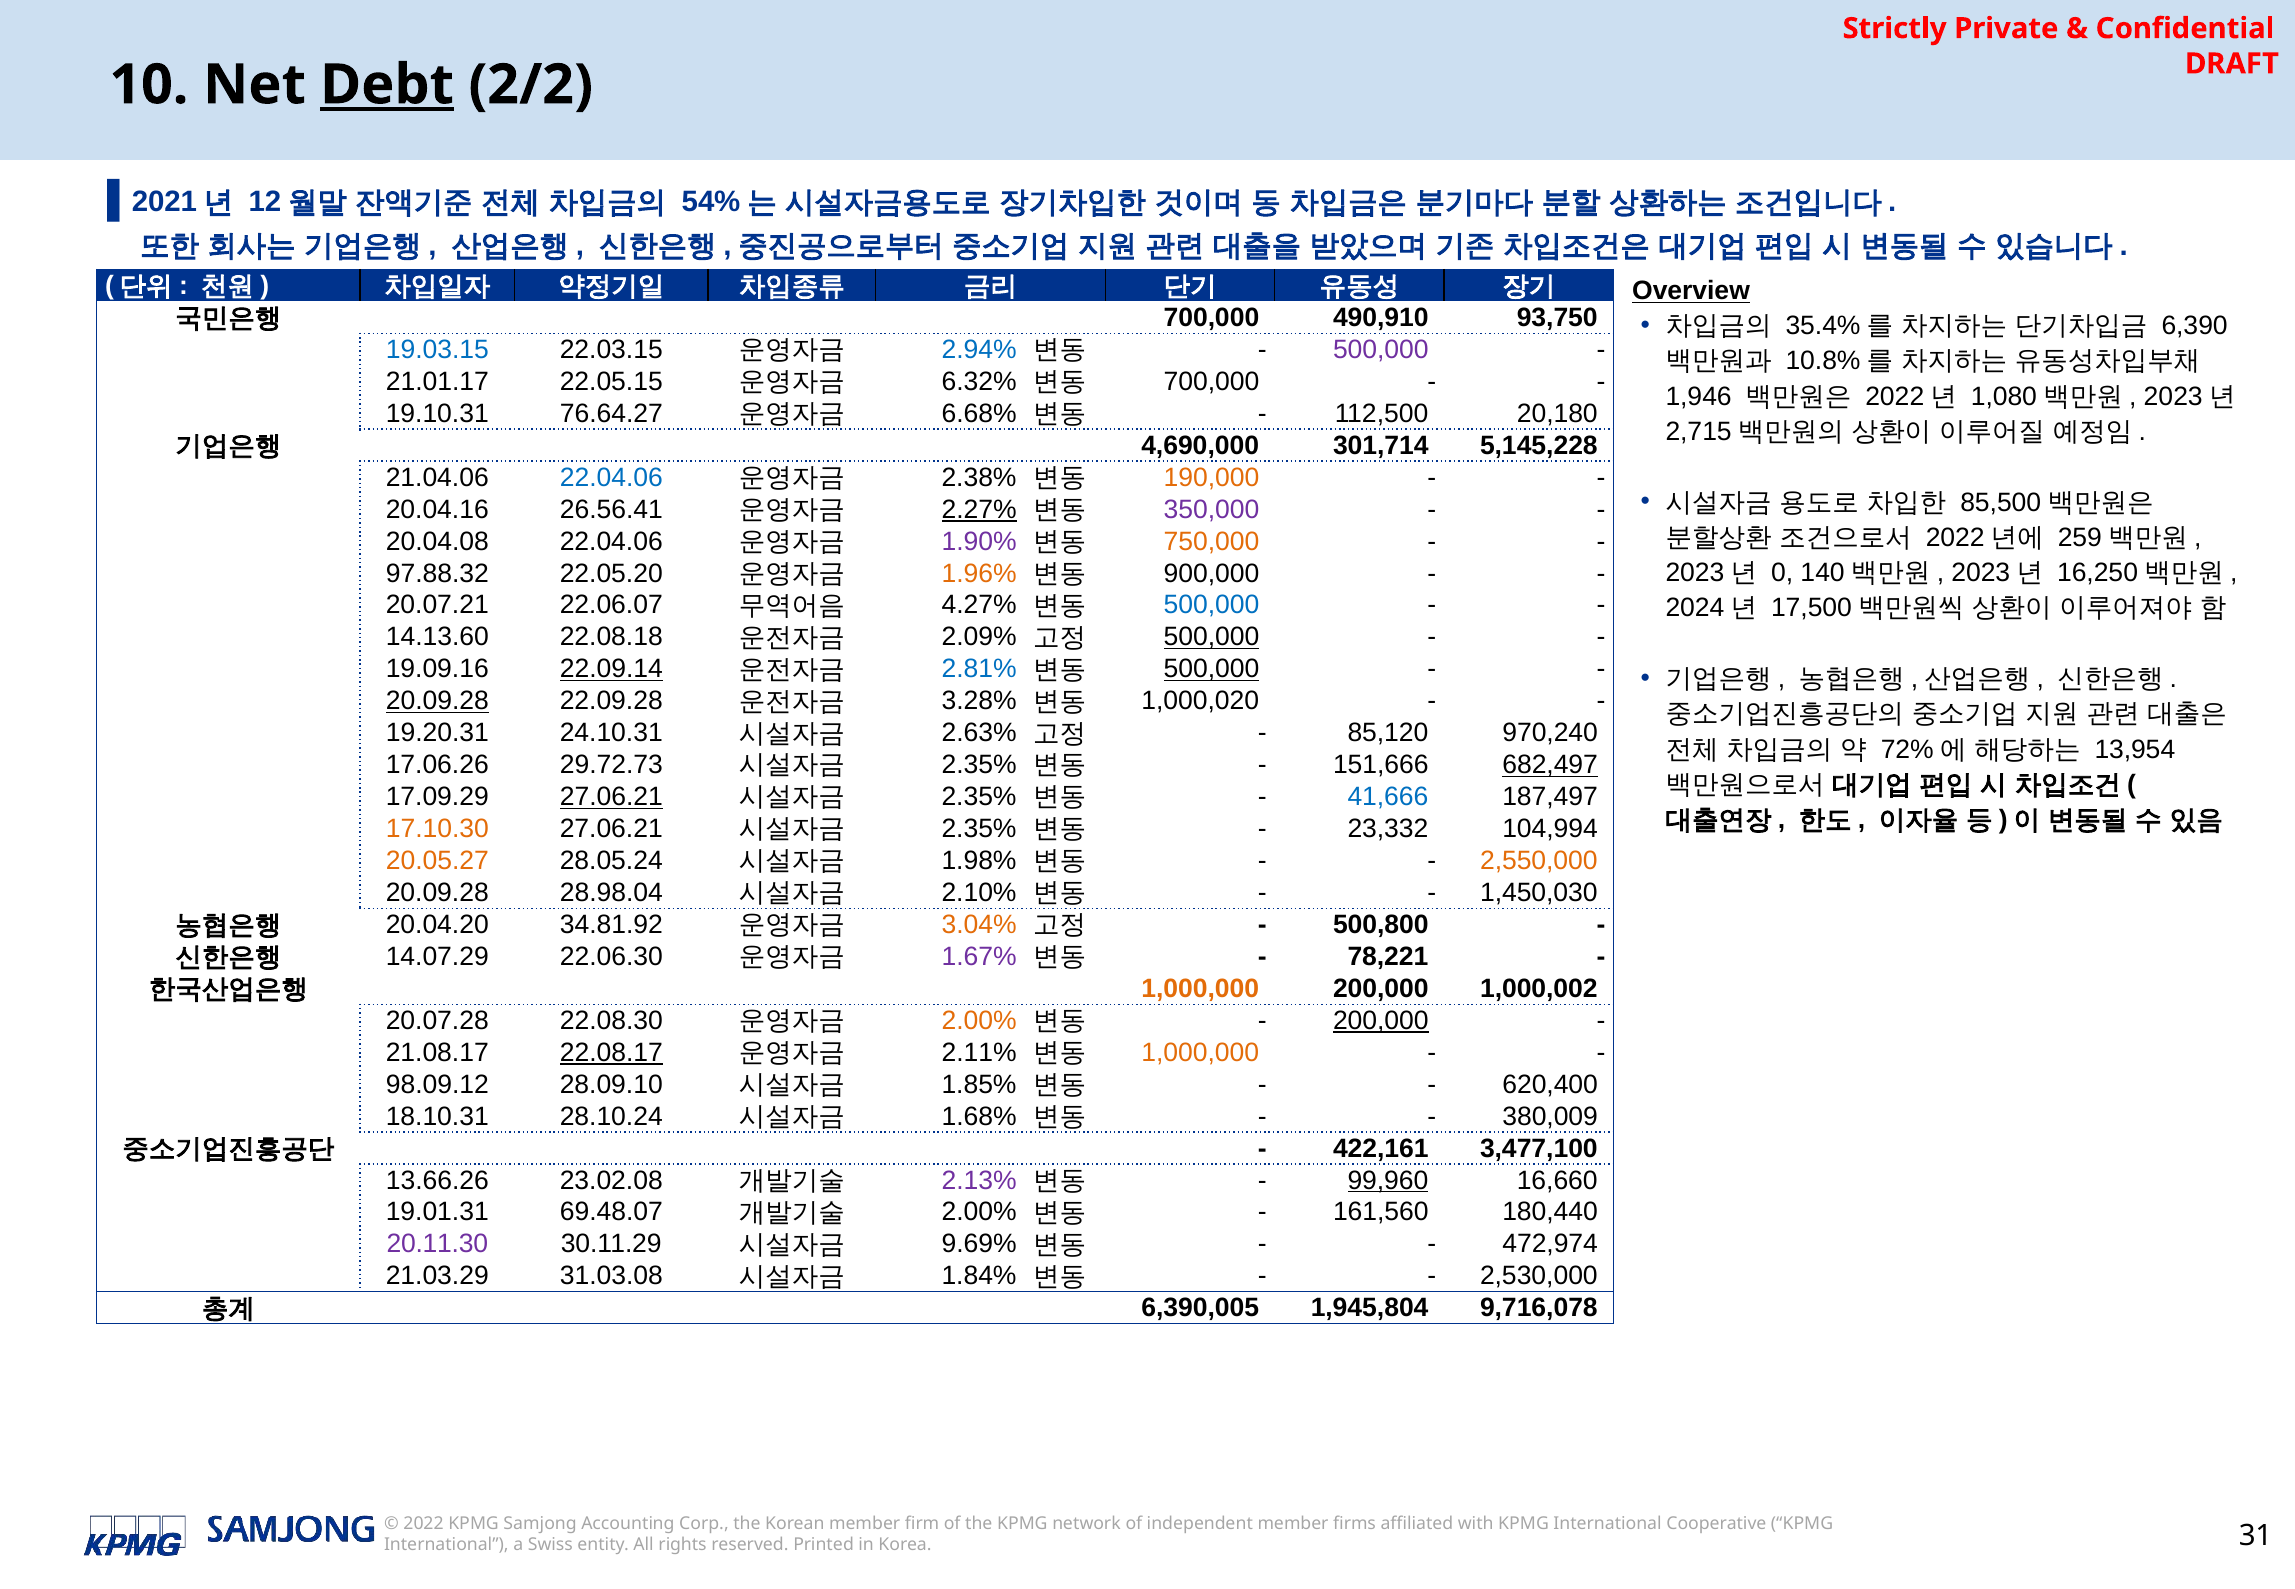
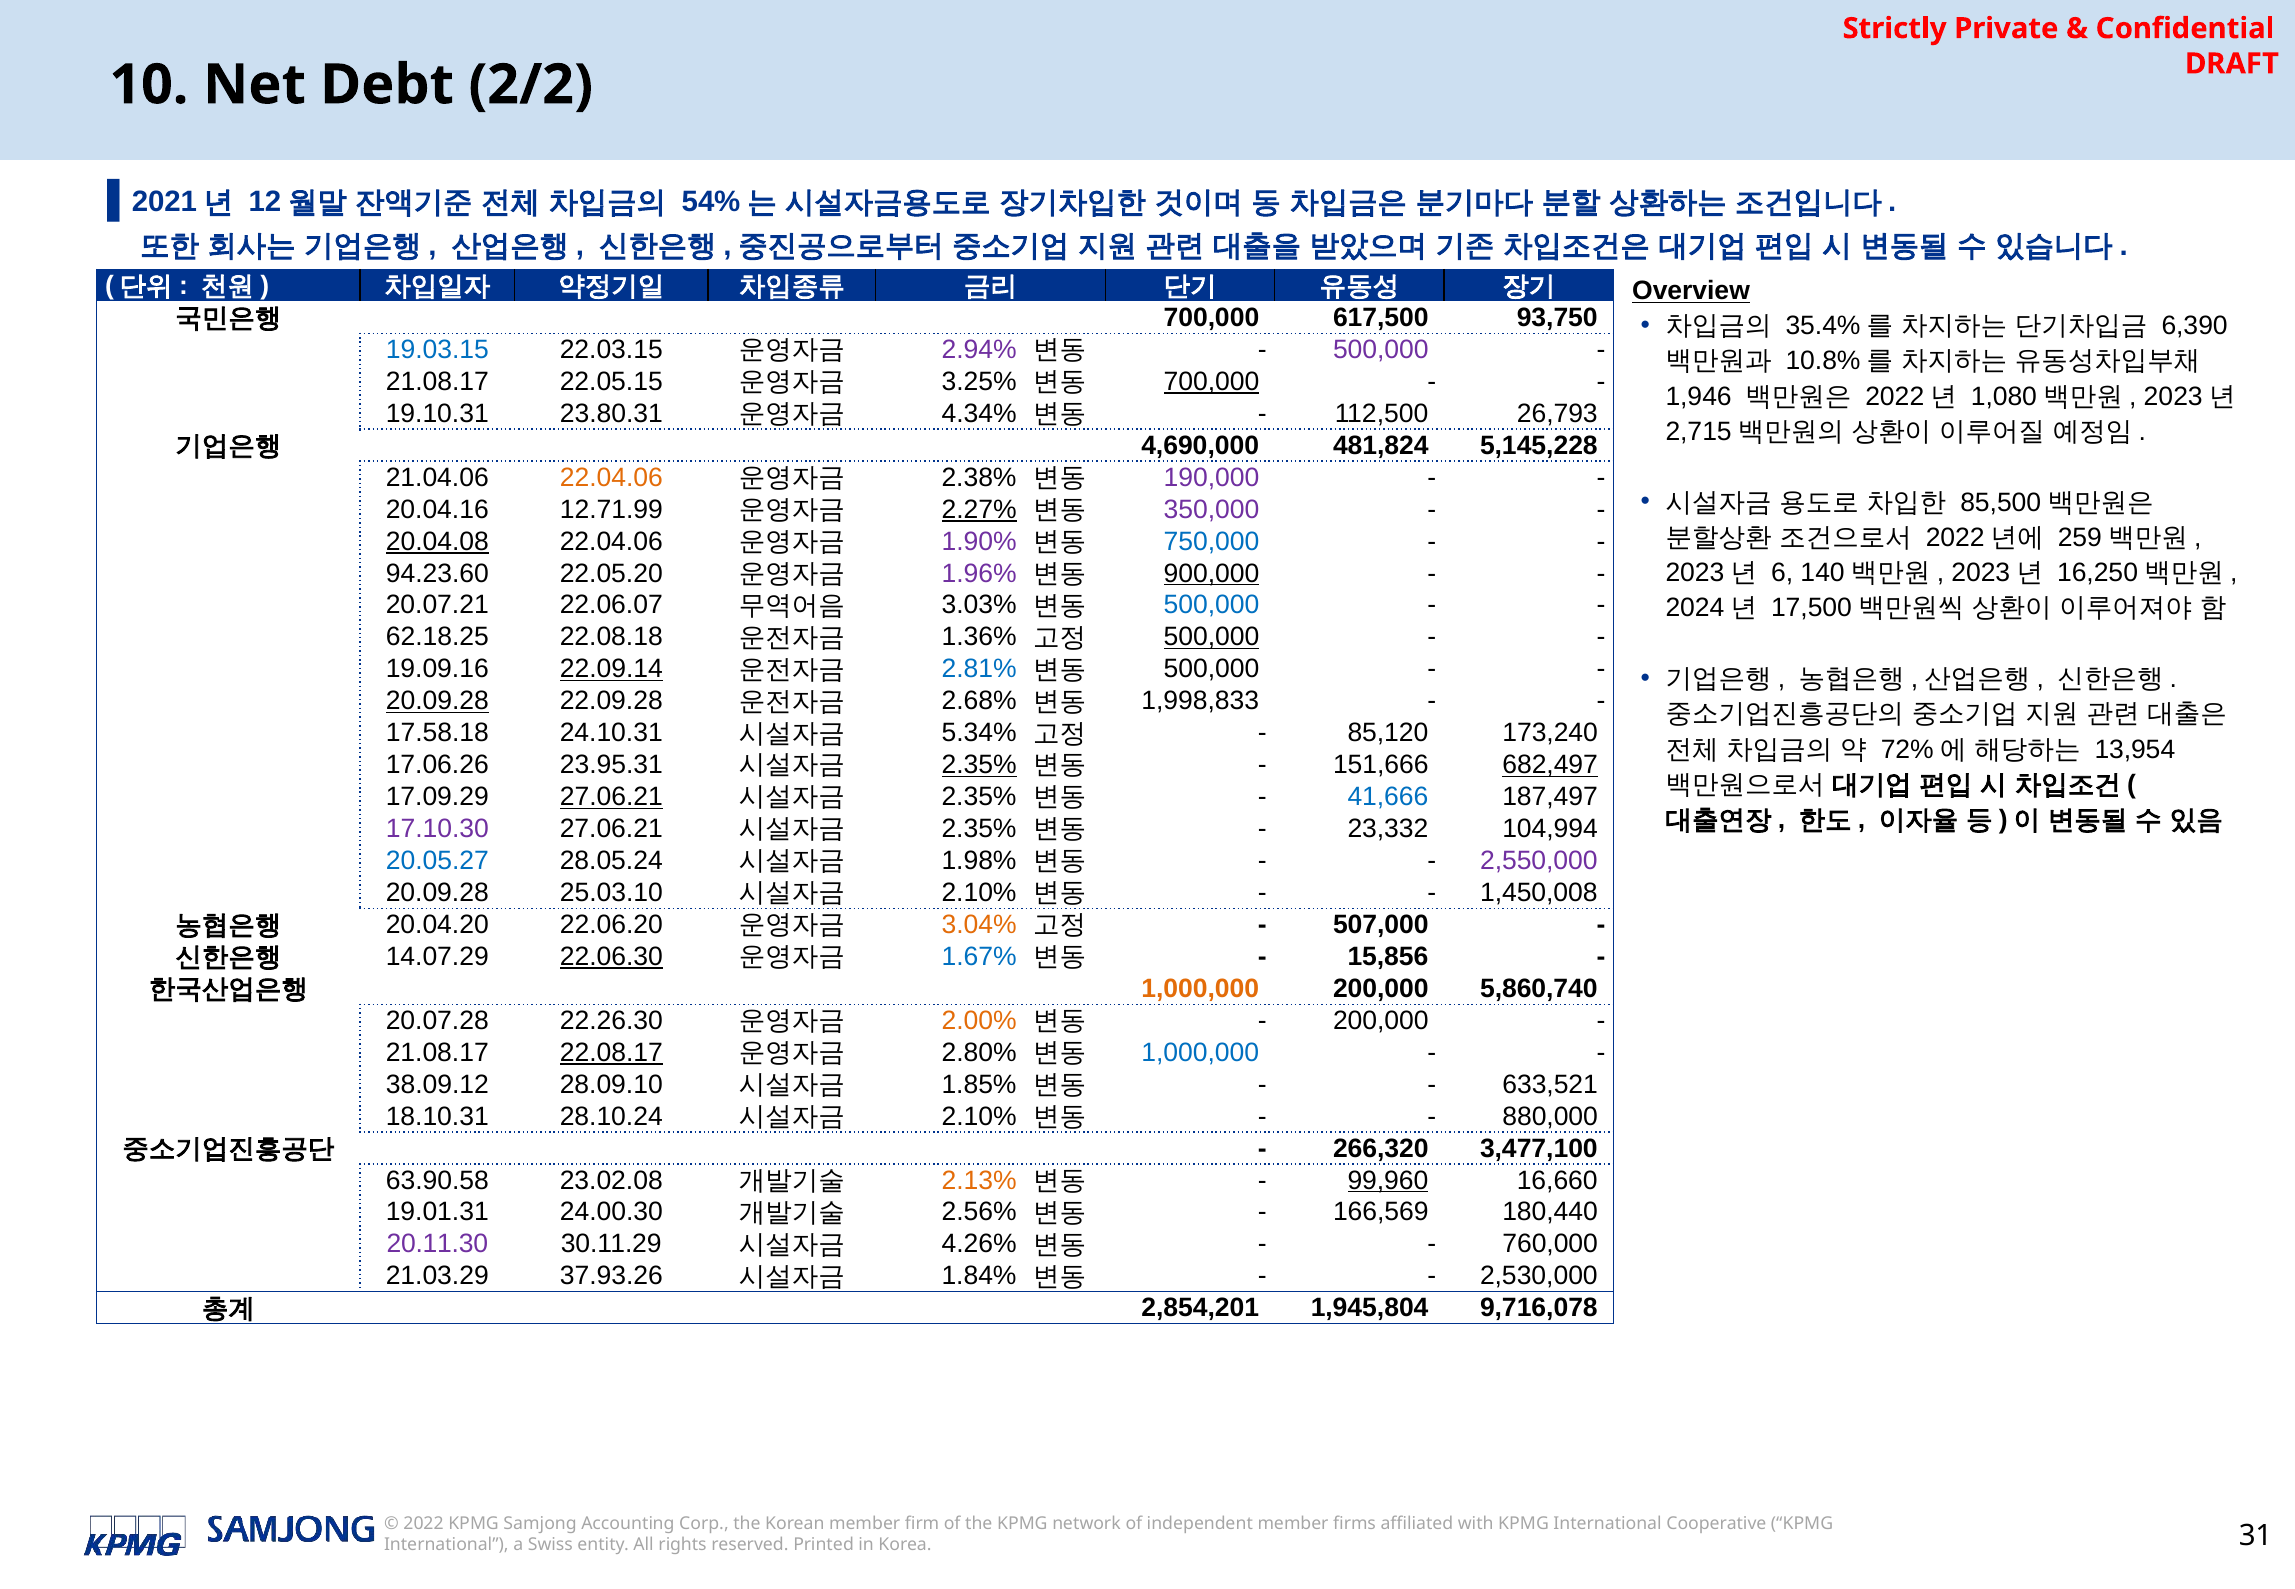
Debt underline: present -> none (387, 85)
490,910: 490,910 -> 617,500 (1381, 318)
2.94% colour: blue -> purple (979, 350)
21.01.17: 21.01.17 -> 21.08.17 (437, 382)
6.32%: 6.32% -> 3.25% (979, 382)
700,000 underline: none -> present (1212, 382)
76.64.27: 76.64.27 -> 23.80.31 (611, 414)
6.68%: 6.68% -> 4.34% (979, 414)
20,180: 20,180 -> 26,793 (1557, 414)
301,714: 301,714 -> 481,824 (1381, 445)
22.04.06 colour: blue -> orange (611, 477)
190,000 colour: orange -> purple (1212, 477)
26.56.41: 26.56.41 -> 12.71.99 (611, 509)
20.04.08 underline: none -> present (437, 541)
750,000 colour: orange -> blue (1212, 541)
0: 0 -> 6 (1782, 573)
97.88.32: 97.88.32 -> 94.23.60 (437, 573)
1.96% colour: orange -> purple (979, 573)
900,000 underline: none -> present (1212, 573)
4.27%: 4.27% -> 3.03% (979, 605)
14.13.60: 14.13.60 -> 62.18.25 (437, 637)
2.09%: 2.09% -> 1.36% (979, 637)
500,000 underline: present -> none (1212, 669)
3.28%: 3.28% -> 2.68% (979, 701)
1,000,020: 1,000,020 -> 1,998,833 (1200, 701)
19.20.31: 19.20.31 -> 17.58.18 (437, 733)
2.63%: 2.63% -> 5.34% (979, 733)
970,240: 970,240 -> 173,240 (1550, 733)
29.72.73: 29.72.73 -> 23.95.31 (611, 765)
2.35% underline: none -> present (979, 765)
17.10.30 colour: orange -> purple (437, 829)
20.05.27 colour: orange -> blue (437, 861)
2,550,000 colour: orange -> purple (1539, 861)
28.98.04: 28.98.04 -> 25.03.10 (611, 893)
1,450,030: 1,450,030 -> 1,450,008 (1539, 893)
34.81.92: 34.81.92 -> 22.06.20 (611, 925)
500,800: 500,800 -> 507,000 (1381, 925)
22.06.30 underline: none -> present (611, 957)
1.67% colour: purple -> blue (979, 957)
78,221: 78,221 -> 15,856 (1388, 957)
1,000,002: 1,000,002 -> 5,860,740 (1539, 988)
22.08.30: 22.08.30 -> 22.26.30 (611, 1020)
200,000 underline: present -> none (1381, 1020)
2.11%: 2.11% -> 2.80% (979, 1052)
1,000,000 colour: orange -> blue (1200, 1052)
98.09.12: 98.09.12 -> 38.09.12 (437, 1084)
620,400: 620,400 -> 633,521 (1550, 1084)
1.68%: 1.68% -> 2.10% (979, 1116)
380,009: 380,009 -> 880,000 (1550, 1116)
422,161: 422,161 -> 266,320 (1381, 1148)
13.66.26: 13.66.26 -> 63.90.58 (437, 1180)
2.13% colour: purple -> orange (979, 1180)
69.48.07: 69.48.07 -> 24.00.30 (611, 1212)
2.00%: 2.00% -> 2.56% (979, 1212)
161,560: 161,560 -> 166,569 (1381, 1212)
9.69%: 9.69% -> 4.26% (979, 1244)
472,974: 472,974 -> 760,000 (1550, 1244)
31.03.08: 31.03.08 -> 37.93.26 (611, 1276)
6,390,005: 6,390,005 -> 2,854,201 (1200, 1308)
